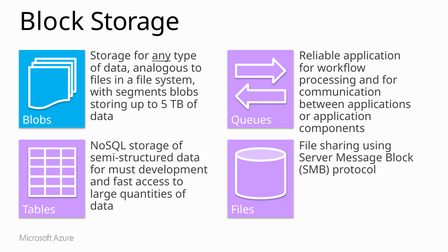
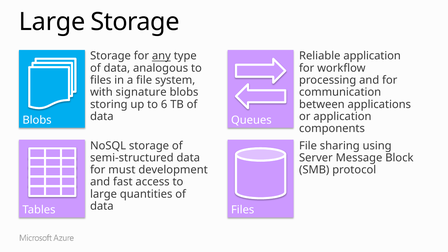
Block: Block -> Large (52, 22)
segments: segments -> signature (141, 92)
5: 5 -> 6 (164, 104)
